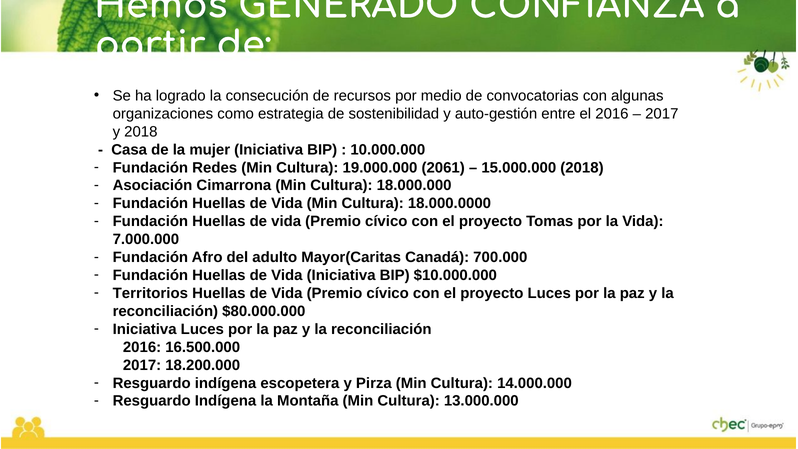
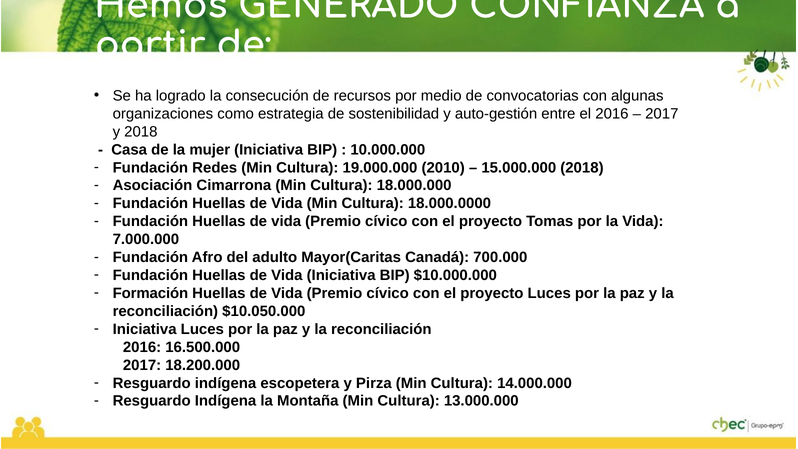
2061: 2061 -> 2010 (443, 168)
Territorios: Territorios -> Formación (150, 293)
$80.000.000: $80.000.000 -> $10.050.000 (264, 311)
